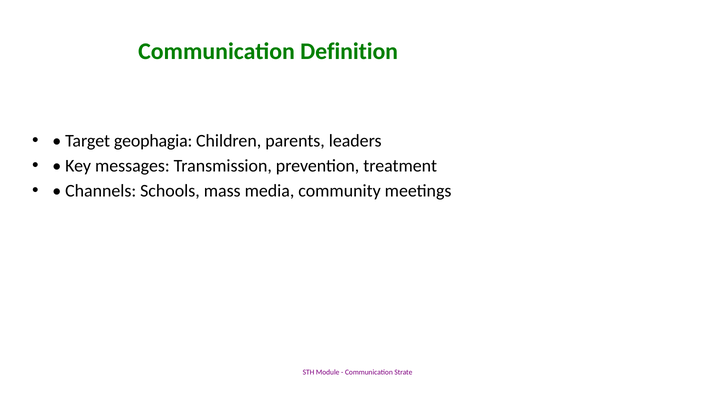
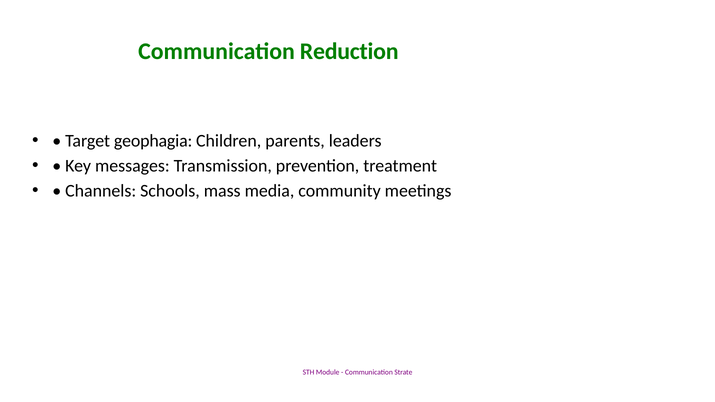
Definition: Definition -> Reduction (349, 51)
